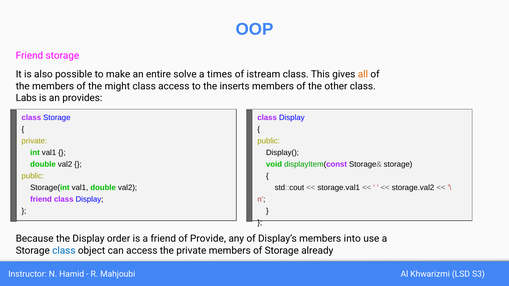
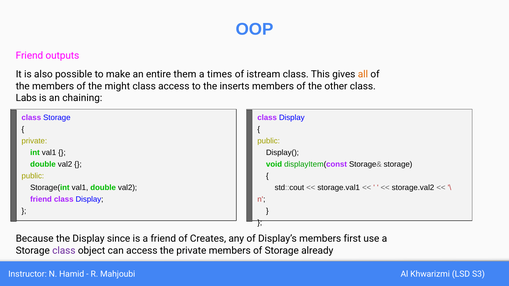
Friend storage: storage -> outputs (62, 56)
solve: solve -> them (185, 74)
provides: provides -> chaining (82, 98)
order: order -> since (119, 239)
Provide: Provide -> Creates (208, 239)
into: into -> first (352, 239)
class colour: blue -> purple (64, 251)
